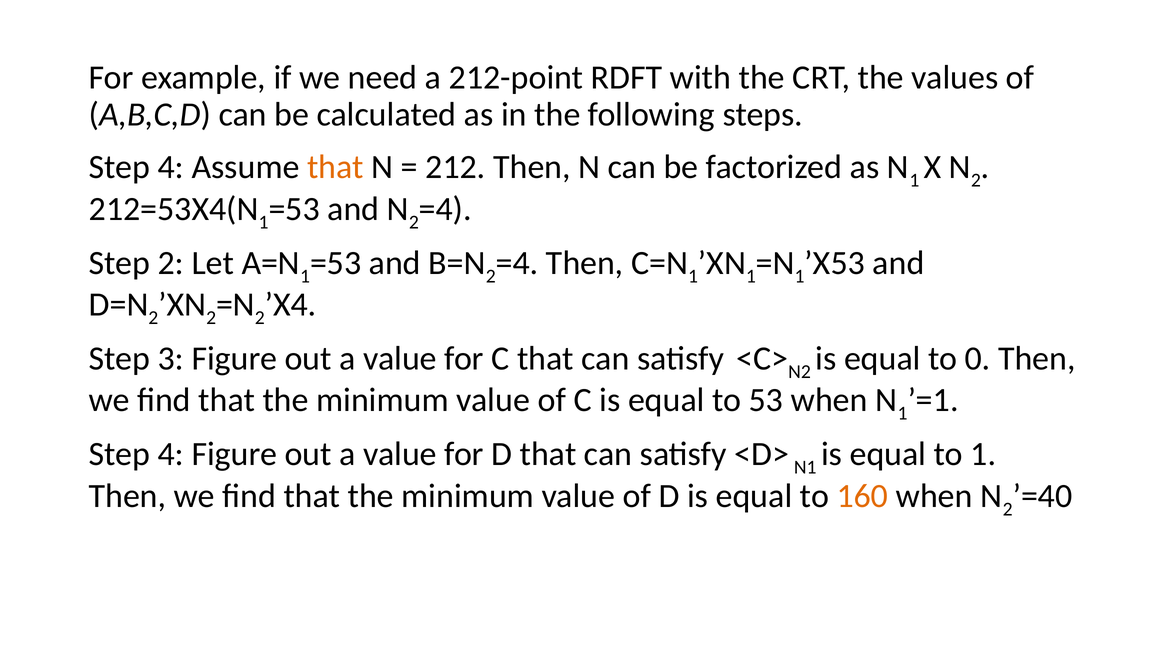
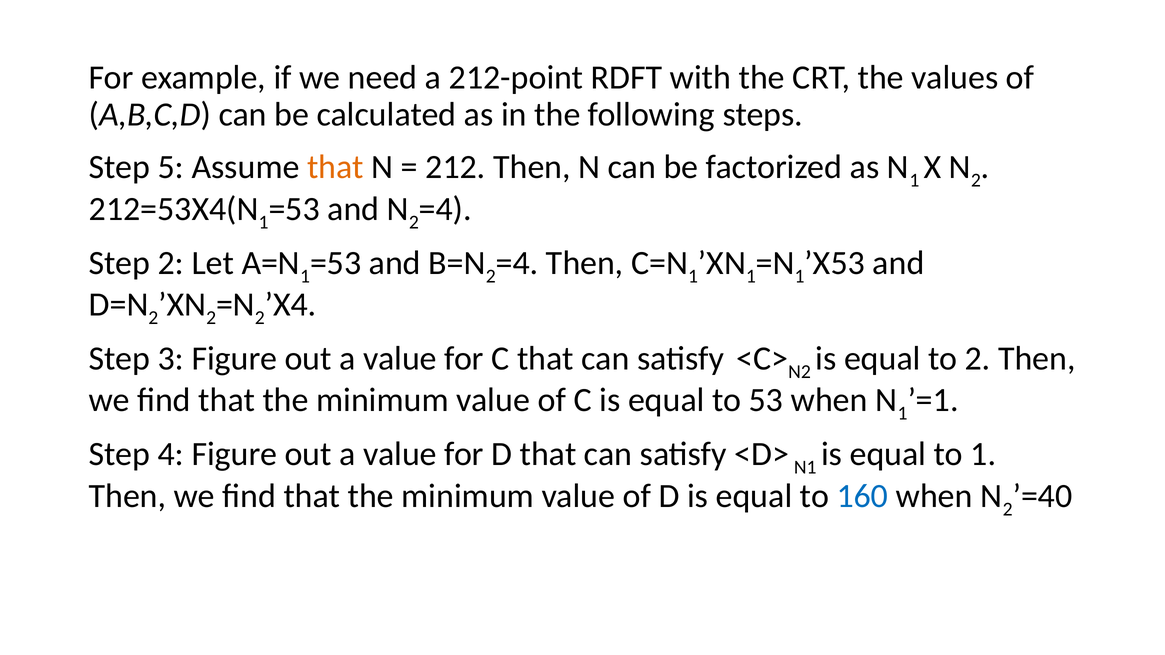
4: 4 -> 5 (171, 167)
to 0: 0 -> 2 (978, 359)
160 colour: orange -> blue (862, 496)
